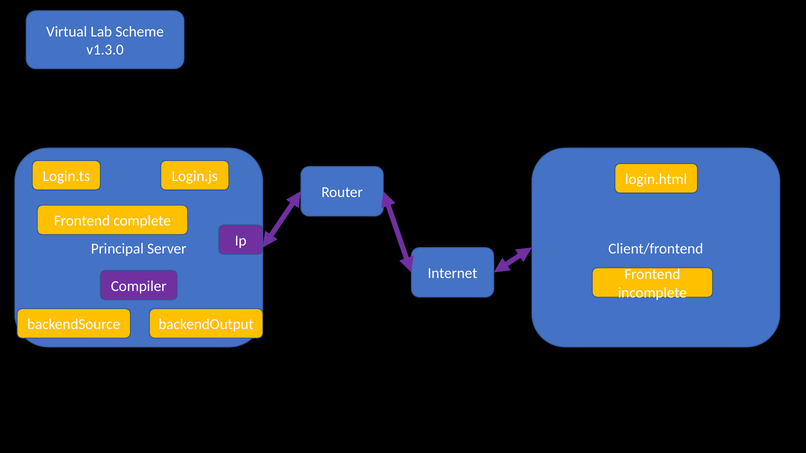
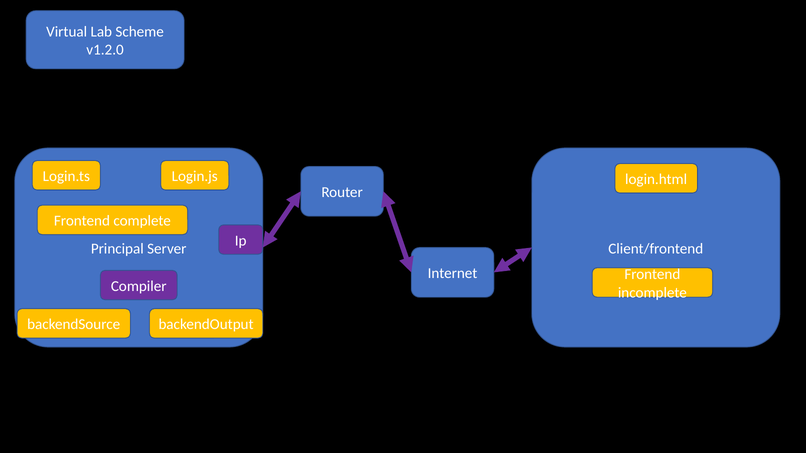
v1.3.0: v1.3.0 -> v1.2.0 (105, 50)
